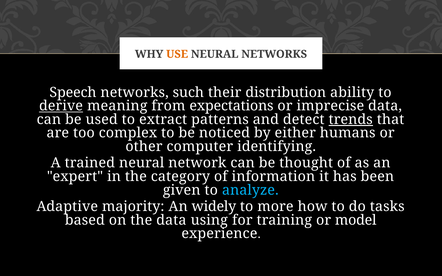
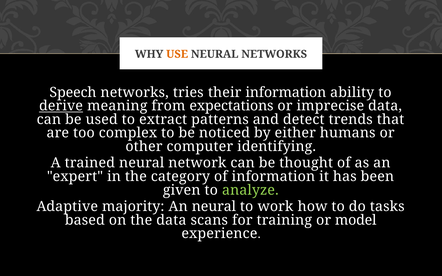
such: such -> tries (188, 92)
their distribution: distribution -> information (286, 92)
trends underline: present -> none (351, 120)
analyze colour: light blue -> light green (250, 190)
An widely: widely -> neural (214, 207)
more: more -> work (275, 207)
using: using -> scans (209, 220)
